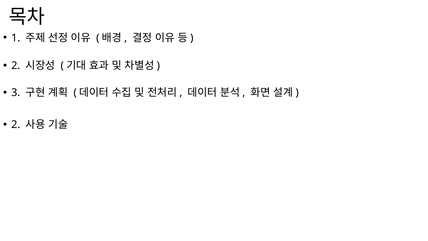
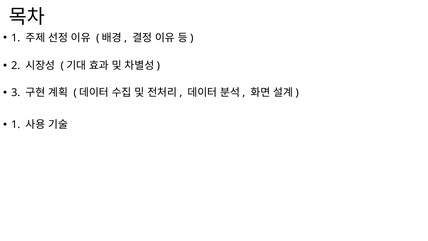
2: 2 -> 1 (16, 125)
